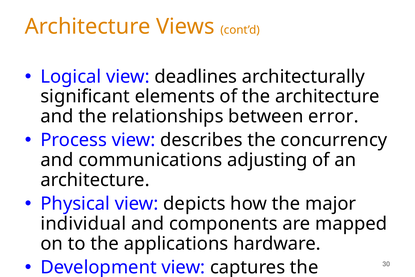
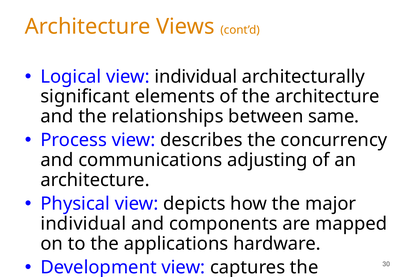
view deadlines: deadlines -> individual (196, 76)
error: error -> same (334, 116)
